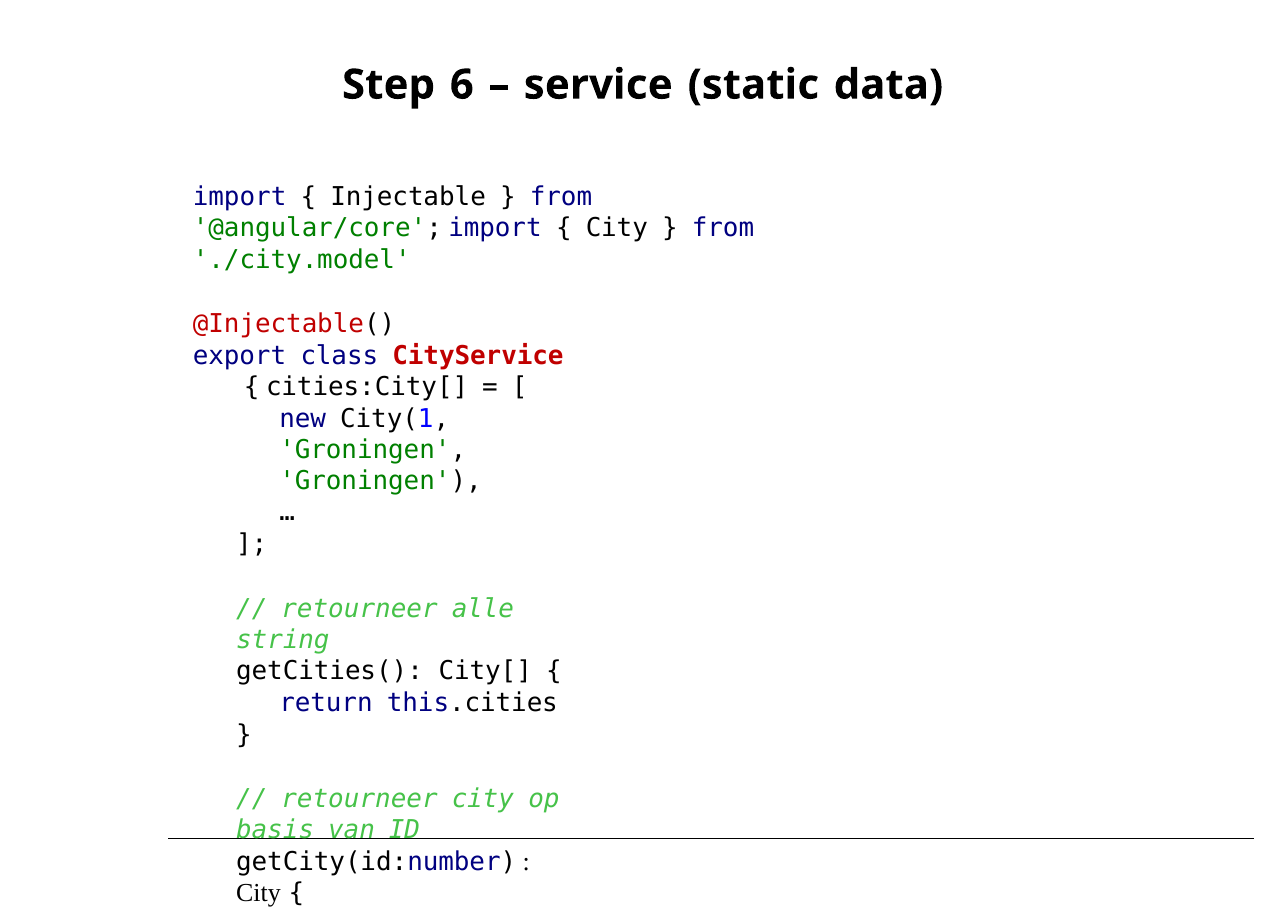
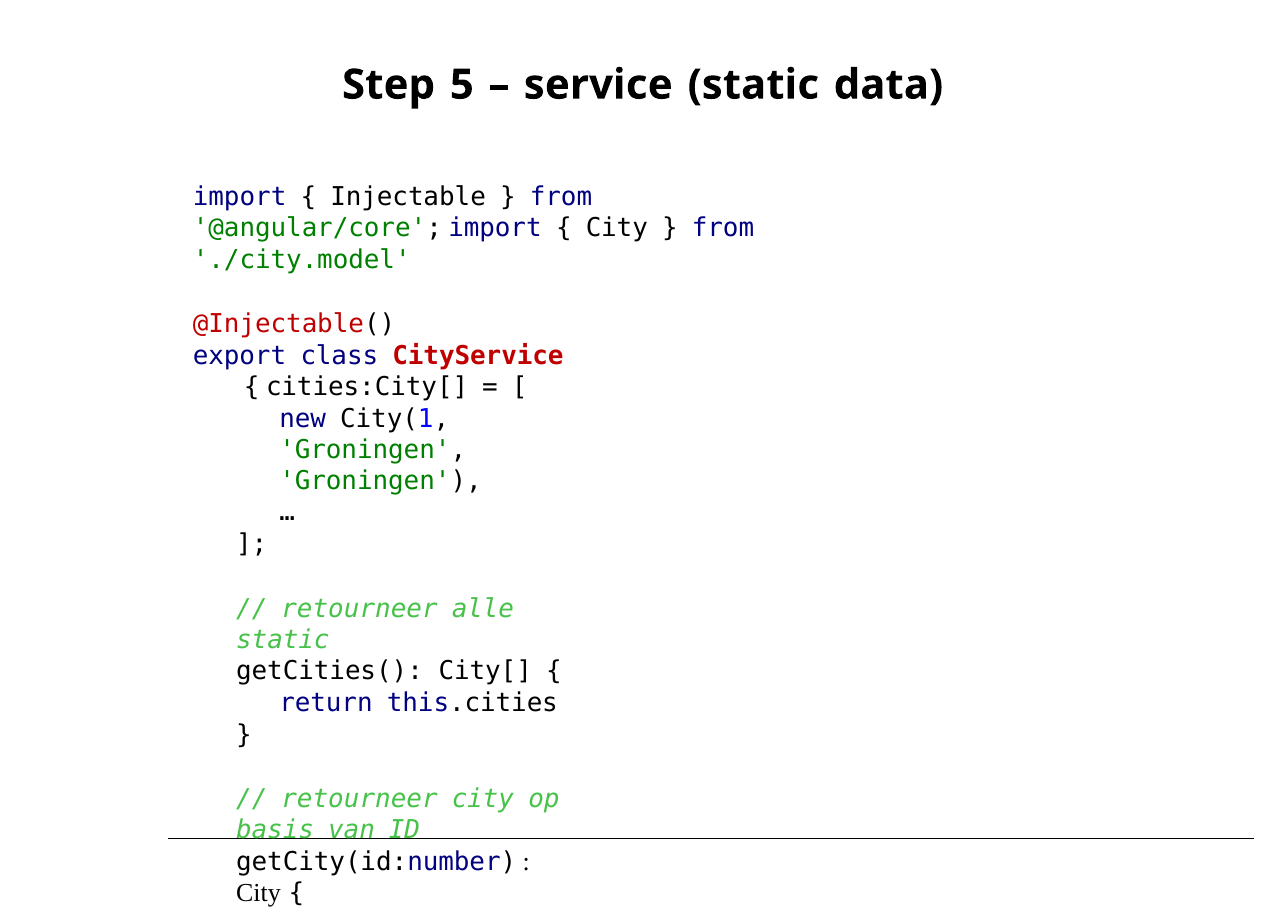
6: 6 -> 5 (462, 85)
string: string -> static (283, 640)
